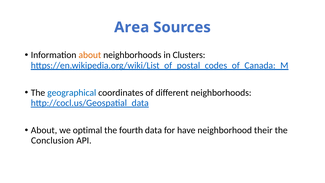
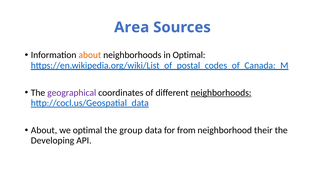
in Clusters: Clusters -> Optimal (189, 55)
geographical colour: blue -> purple (72, 93)
neighborhoods underline: none -> present (221, 93)
fourth: fourth -> group (131, 130)
have: have -> from (186, 130)
Conclusion: Conclusion -> Developing (53, 140)
